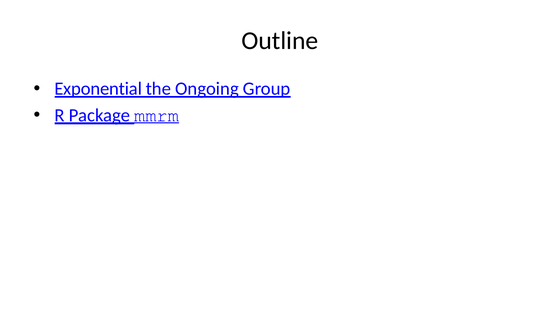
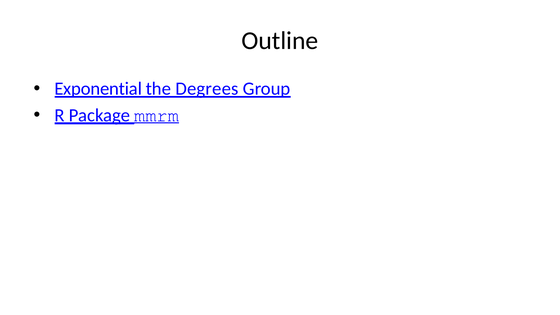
Ongoing: Ongoing -> Degrees (207, 89)
